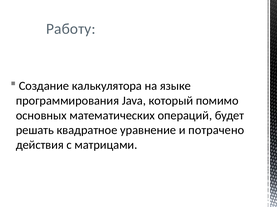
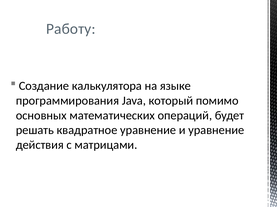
и потрачено: потрачено -> уравнение (216, 131)
